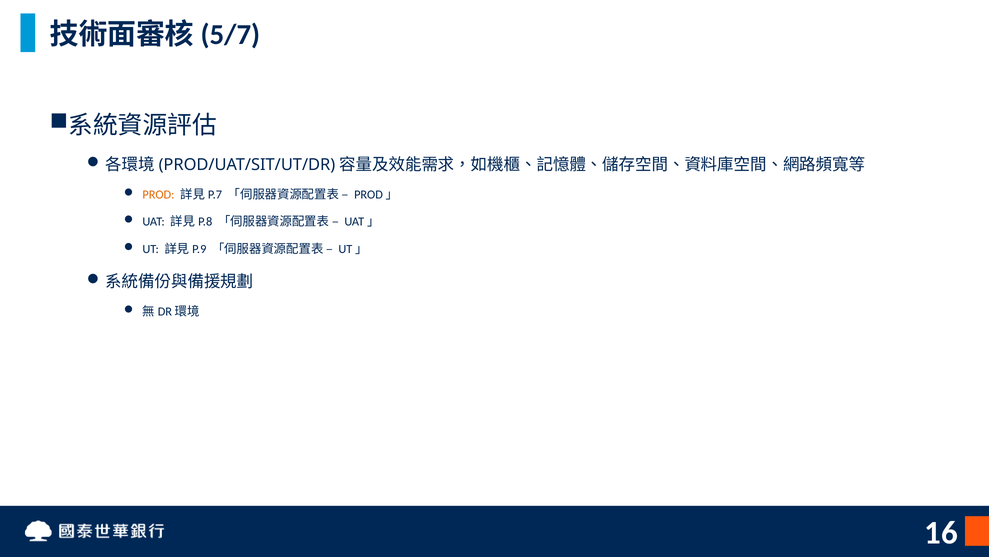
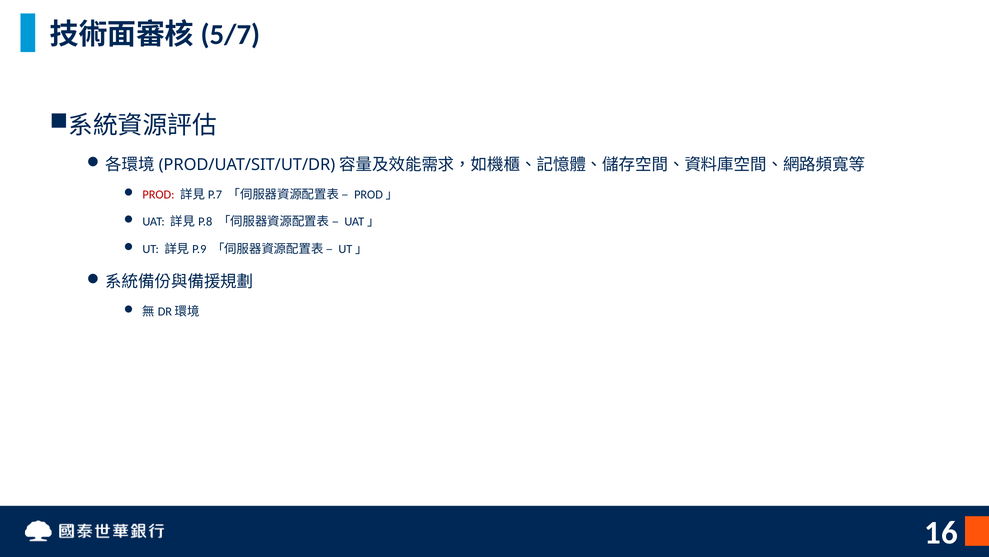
PROD colour: orange -> red (158, 194)
